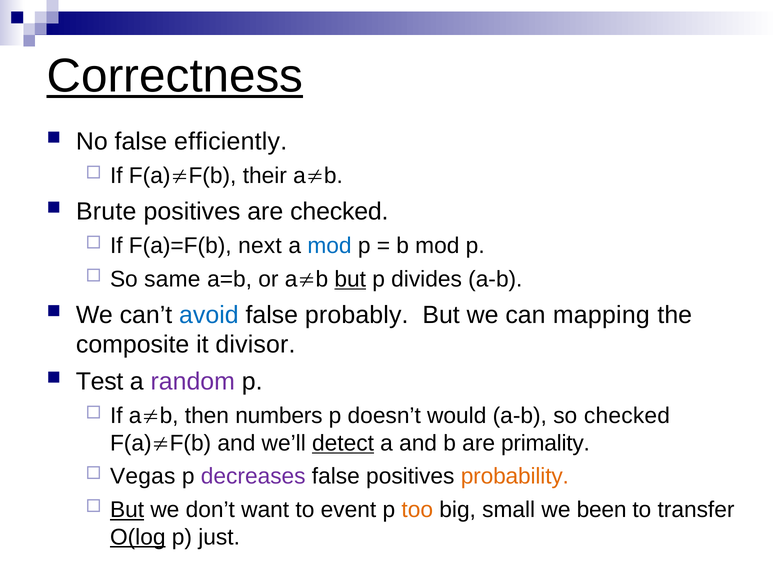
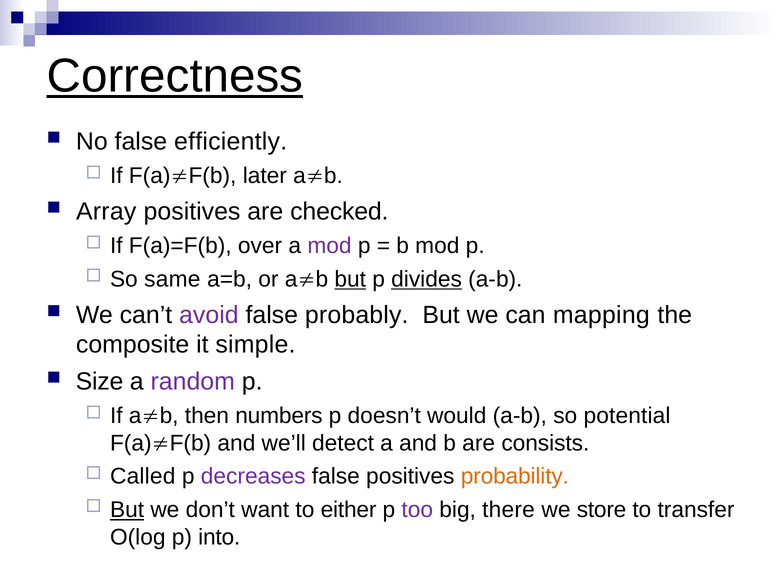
their: their -> later (265, 176)
Brute: Brute -> Array (106, 212)
next: next -> over (260, 246)
mod colour: blue -> purple (330, 246)
divides underline: none -> present (427, 279)
avoid colour: blue -> purple (209, 315)
divisor: divisor -> simple (255, 345)
Test: Test -> Size (100, 382)
so checked: checked -> potential (627, 416)
detect underline: present -> none (343, 443)
primality: primality -> consists (545, 443)
Vegas: Vegas -> Called (143, 477)
event: event -> either (349, 510)
too colour: orange -> purple (417, 510)
small: small -> there (509, 510)
been: been -> store (602, 510)
O(log underline: present -> none (138, 537)
just: just -> into (219, 537)
